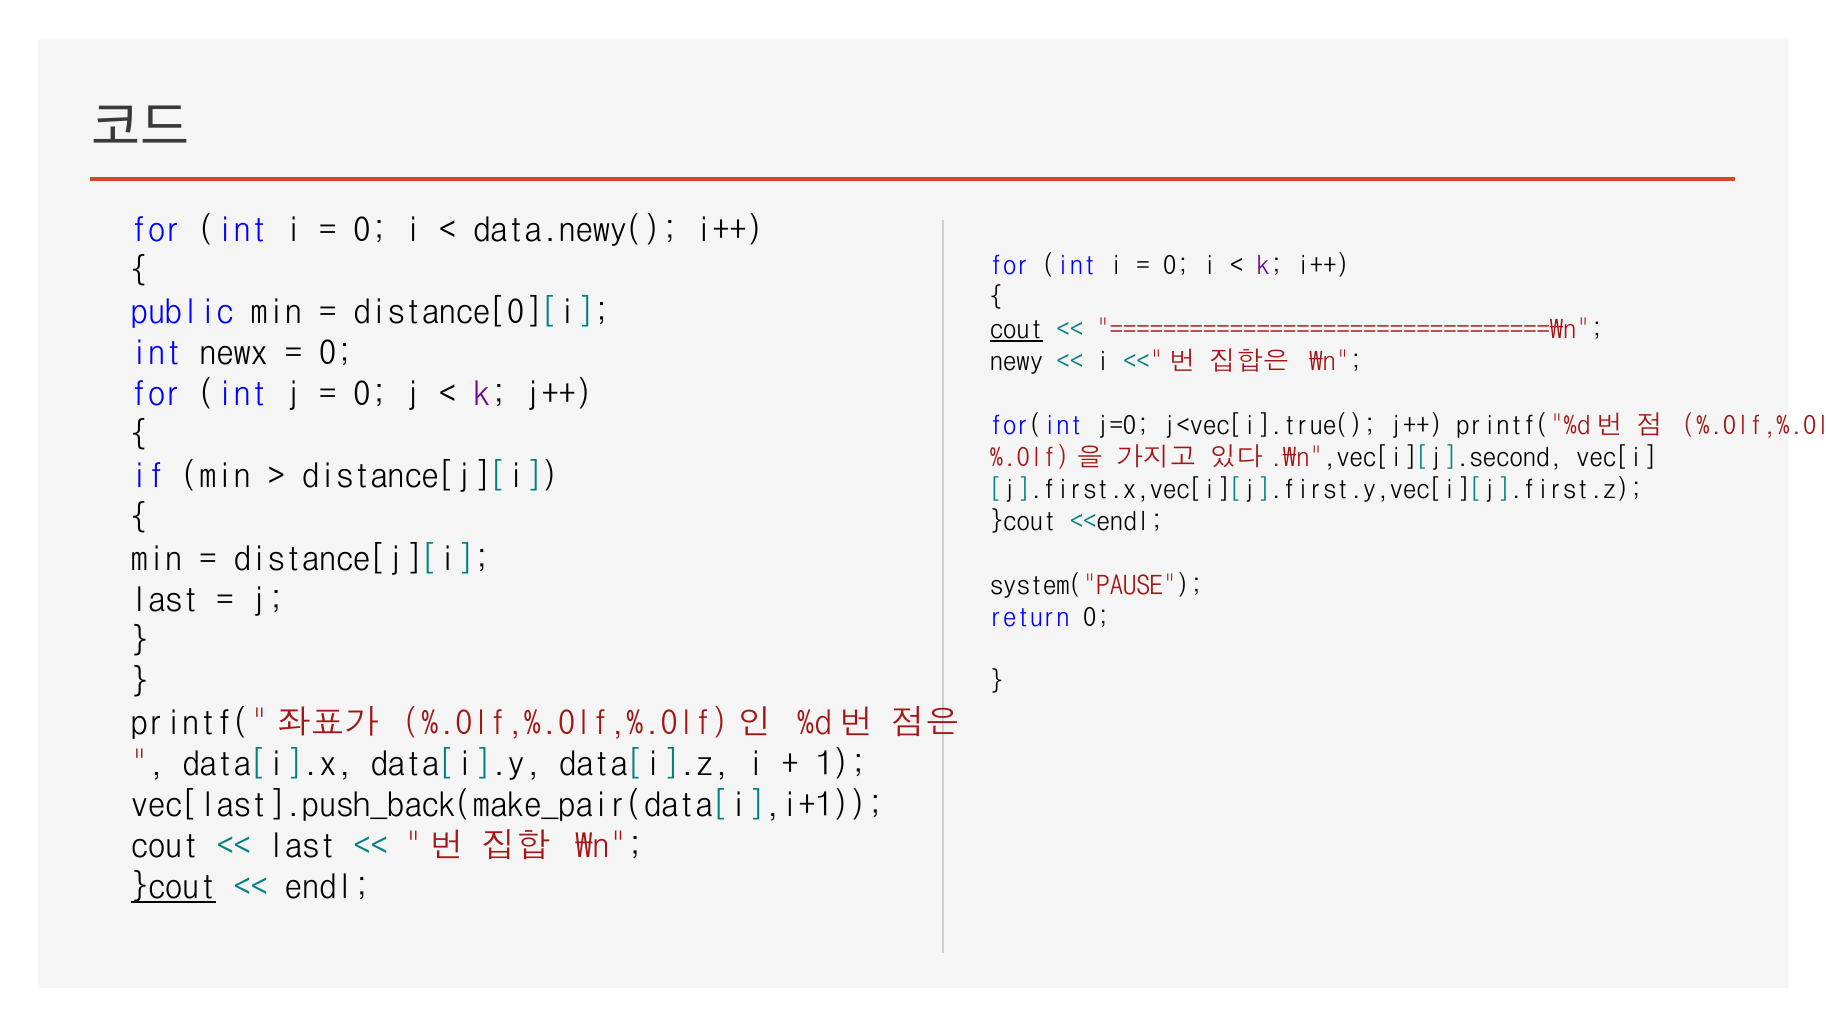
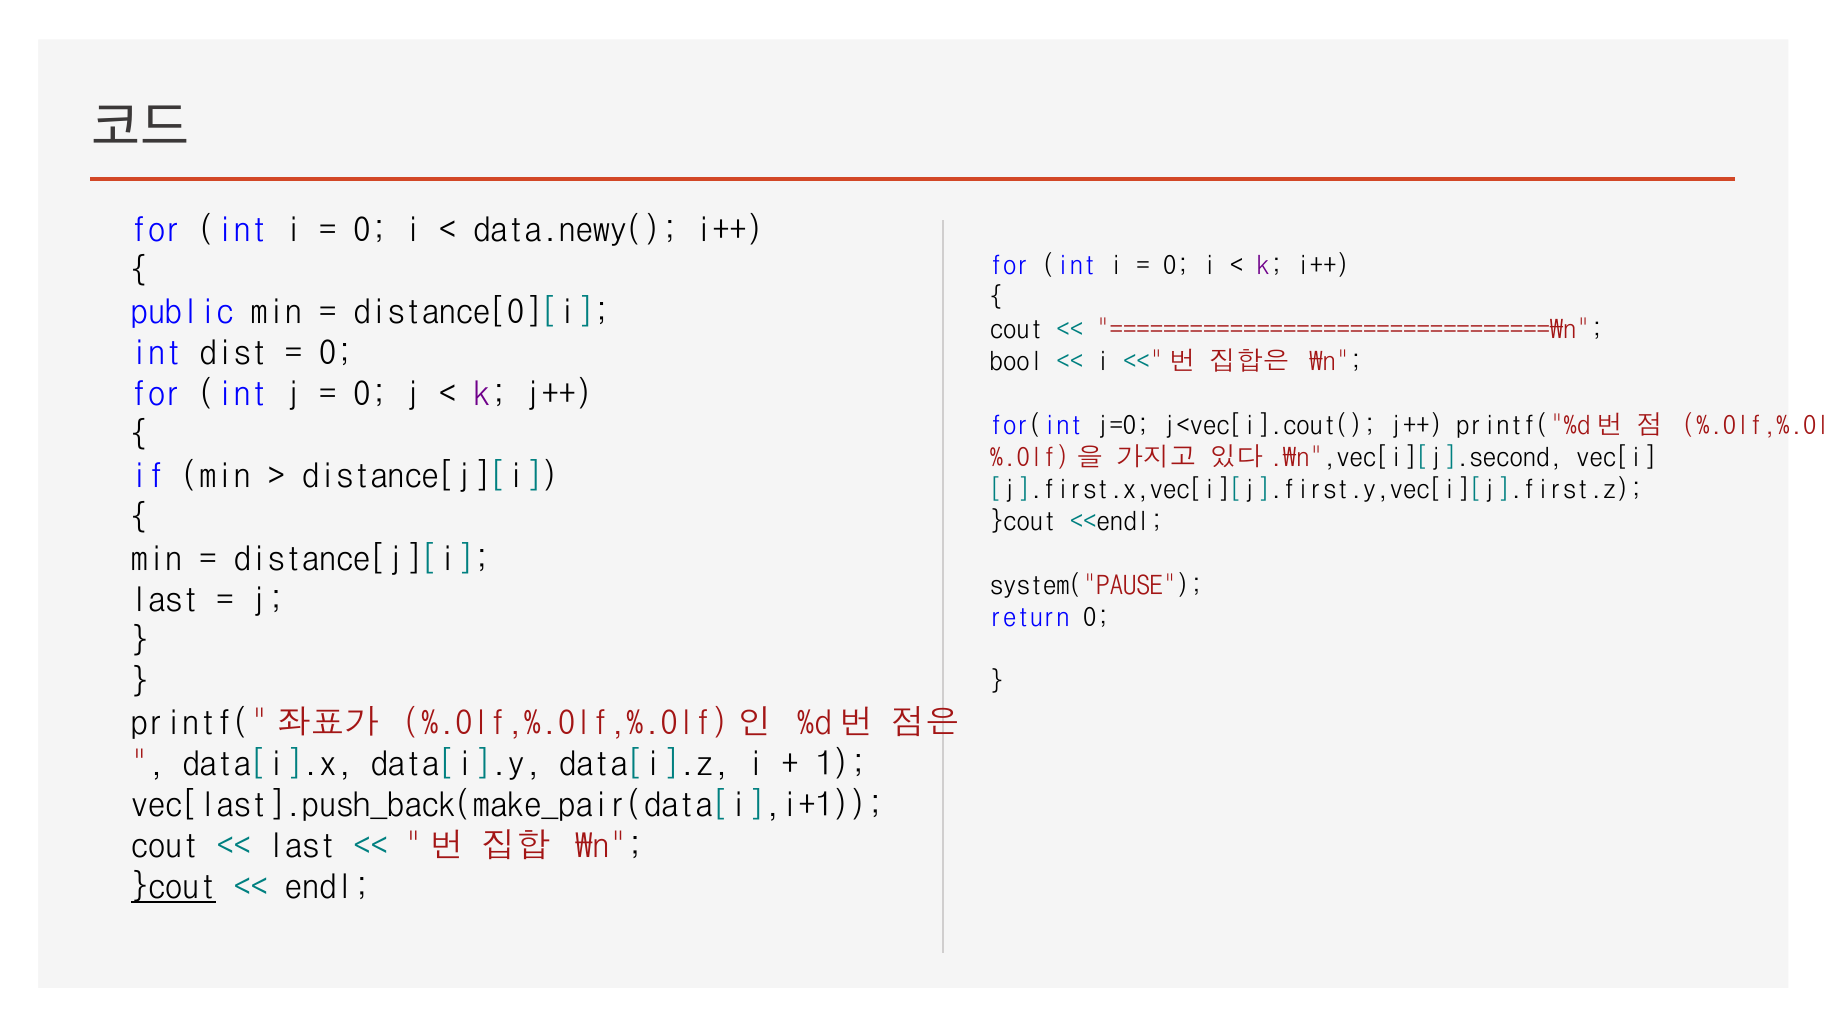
cout underline: present -> none (1016, 330)
newx: newx -> dist (234, 353)
newy: newy -> bool (1016, 362)
j<vec[i].true(: j<vec[i].true( -> j<vec[i].cout( (1270, 426)
